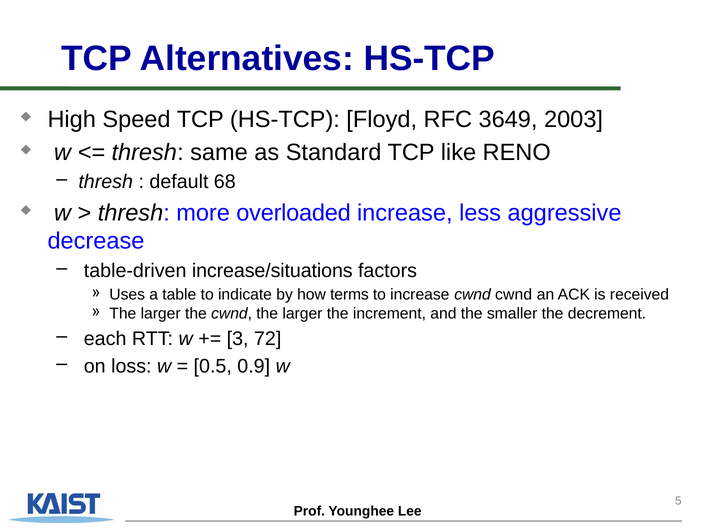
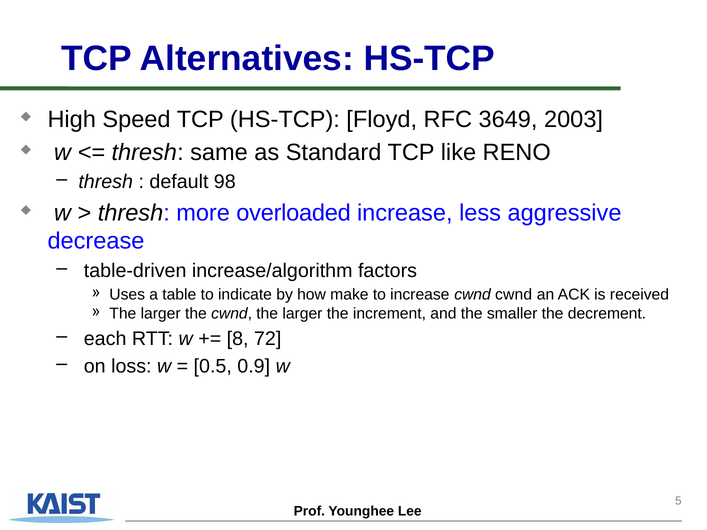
68: 68 -> 98 (225, 182)
increase/situations: increase/situations -> increase/algorithm (272, 271)
terms: terms -> make (349, 295)
3: 3 -> 8 (238, 339)
